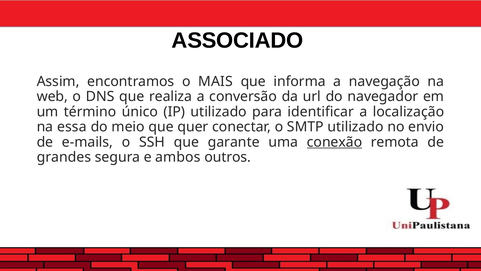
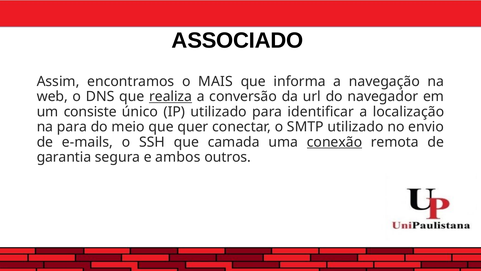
realiza underline: none -> present (171, 96)
término: término -> consiste (90, 112)
na essa: essa -> para (72, 127)
garante: garante -> camada (234, 142)
grandes: grandes -> garantia (64, 157)
